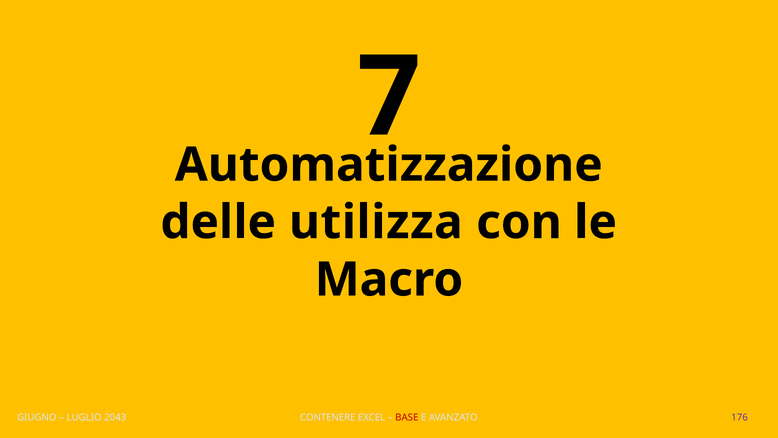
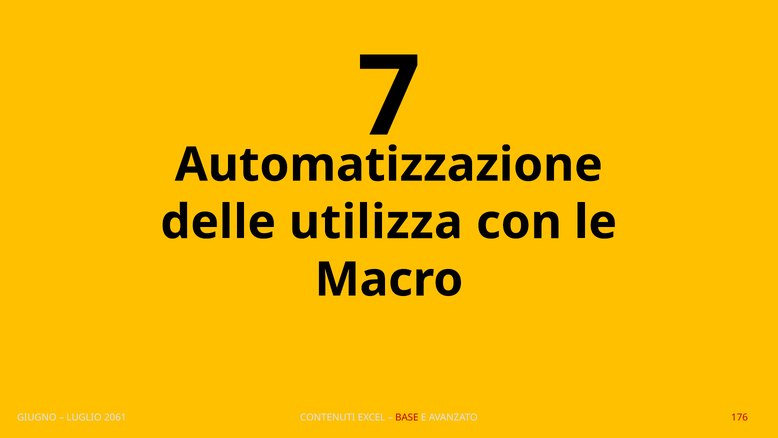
CONTENERE: CONTENERE -> CONTENUTI (328, 417)
176 colour: purple -> red (740, 417)
2043: 2043 -> 2061 (115, 417)
